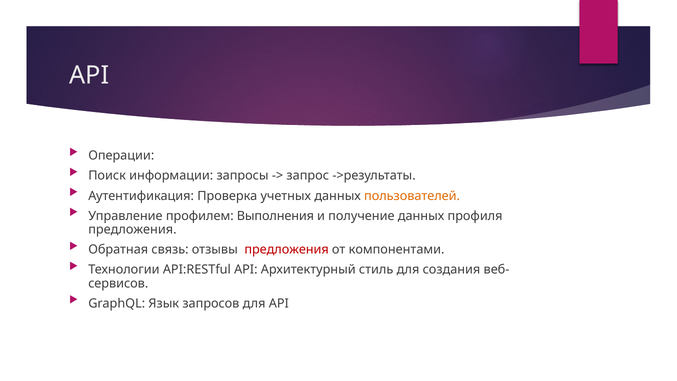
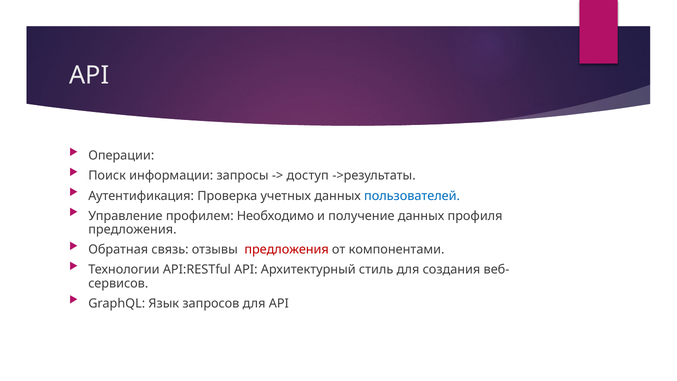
запрос: запрос -> доступ (308, 176)
пользователей colour: orange -> blue (412, 196)
Выполнения: Выполнения -> Необходимо (275, 216)
